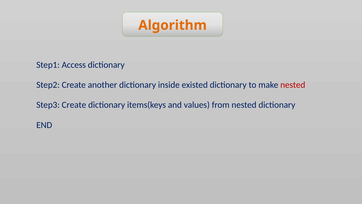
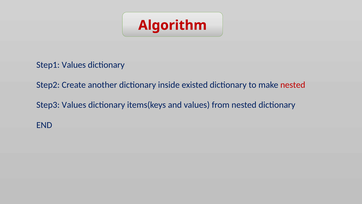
Algorithm colour: orange -> red (173, 25)
Step1 Access: Access -> Values (74, 65)
Step3 Create: Create -> Values (74, 105)
